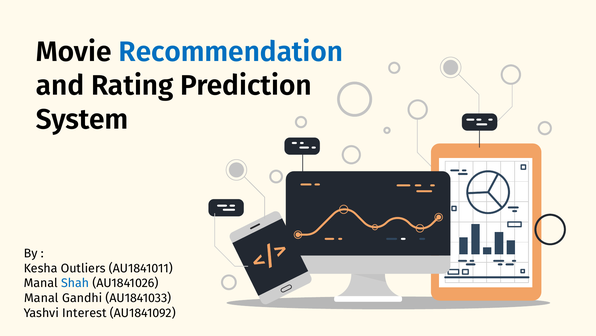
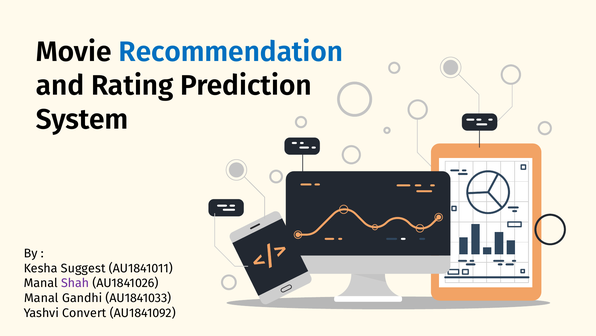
Outliers: Outliers -> Suggest (83, 268)
Shah colour: blue -> purple (75, 283)
Interest: Interest -> Convert (84, 312)
